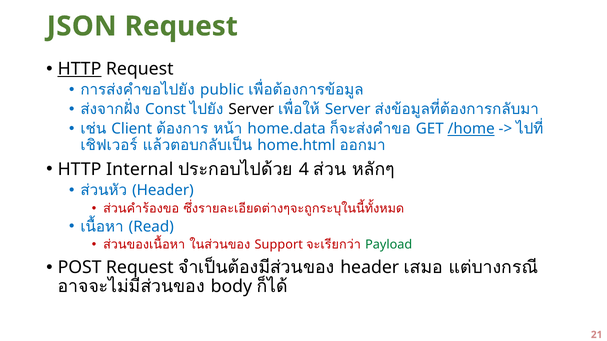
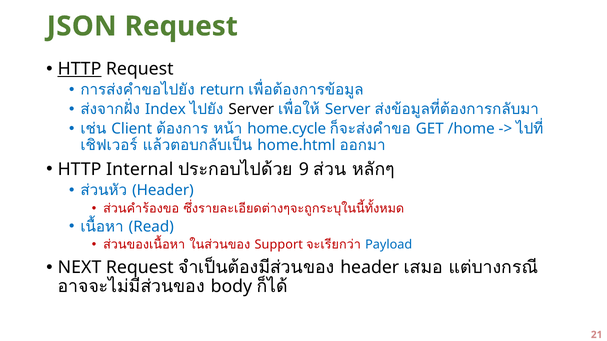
public: public -> return (222, 90)
Const: Const -> Index (165, 110)
home.data: home.data -> home.cycle (287, 129)
/home underline: present -> none (471, 129)
4: 4 -> 9 (304, 170)
Payload colour: green -> blue (389, 245)
POST: POST -> NEXT (80, 268)
